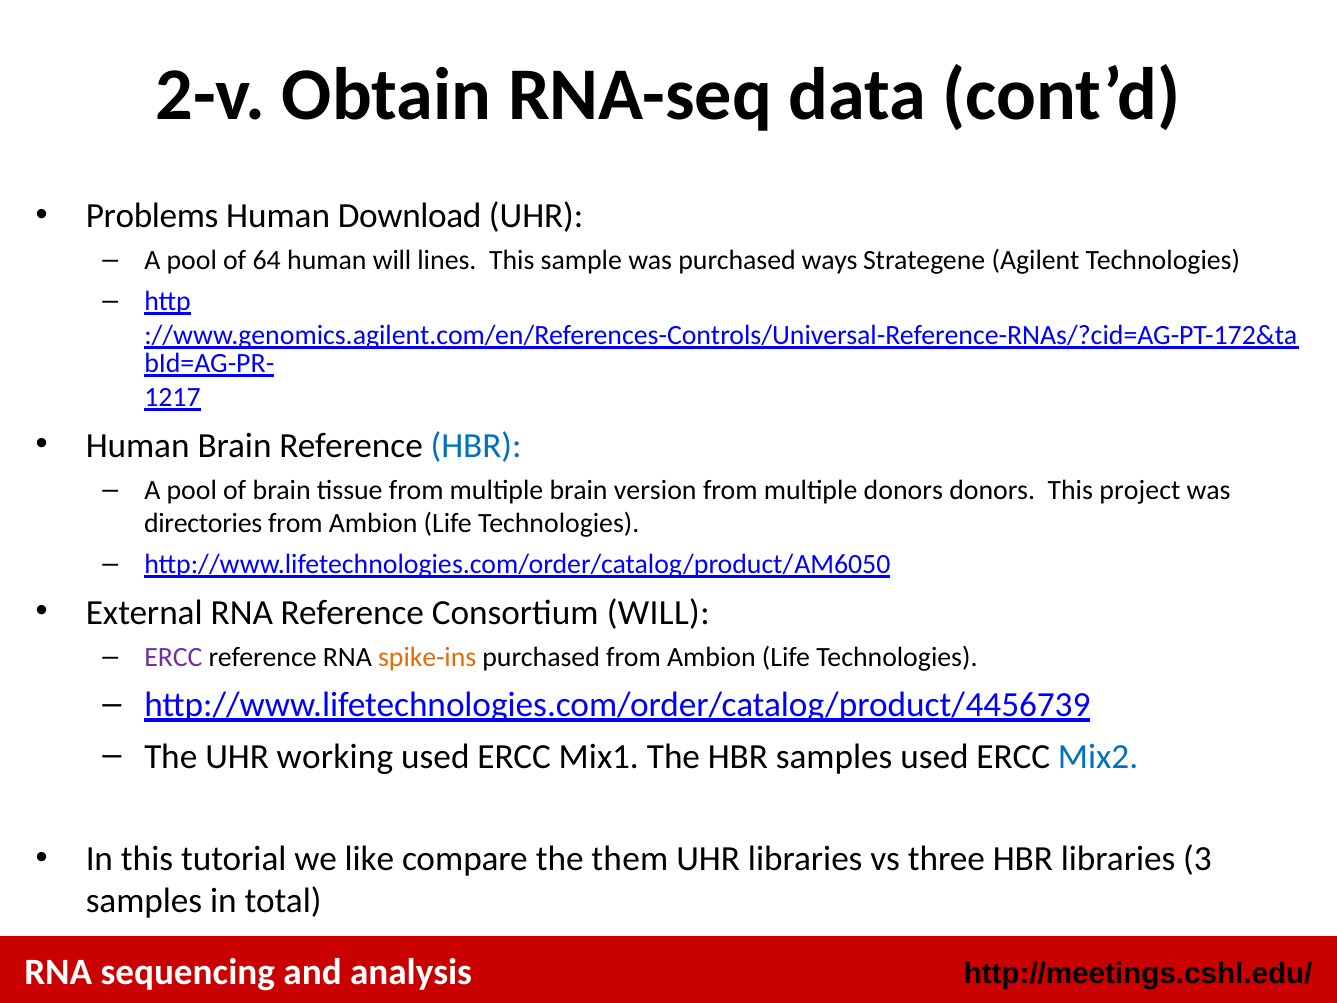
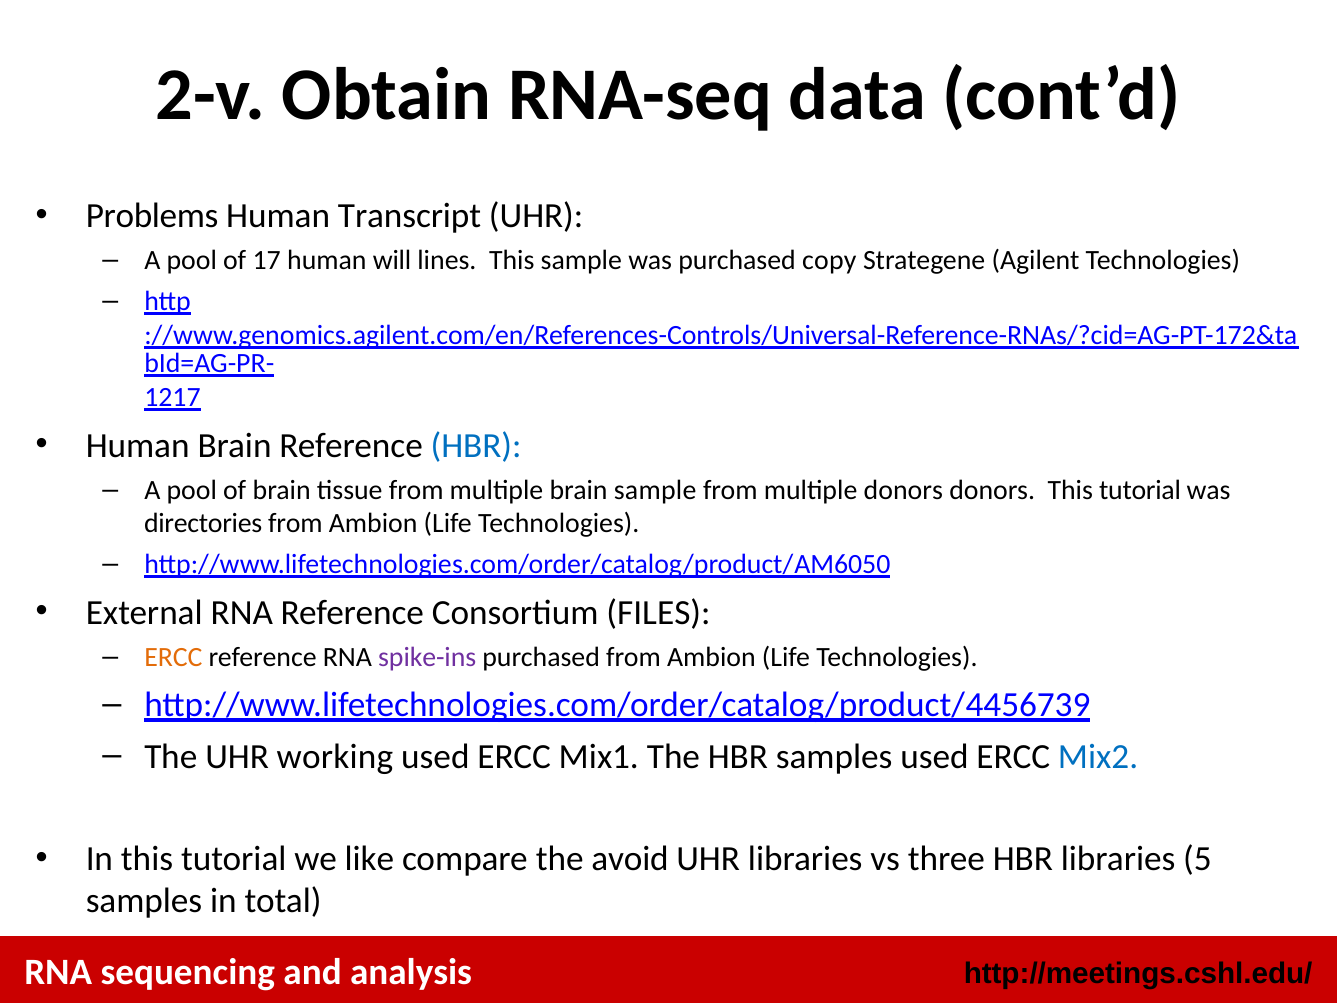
Download: Download -> Transcript (410, 216)
64: 64 -> 17 (267, 261)
ways: ways -> copy (829, 261)
brain version: version -> sample (655, 490)
donors This project: project -> tutorial (1140, 490)
Consortium WILL: WILL -> FILES (658, 612)
ERCC colour: purple -> orange (173, 657)
spike-ins colour: orange -> purple (427, 657)
them: them -> avoid (630, 859)
3: 3 -> 5 (1198, 859)
